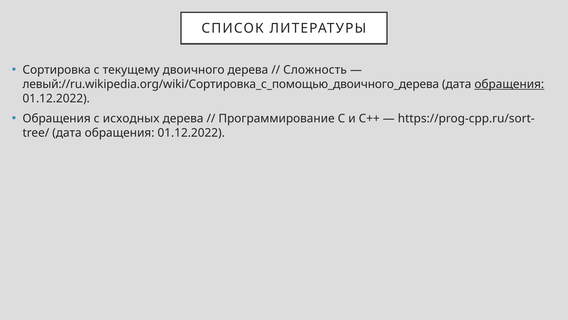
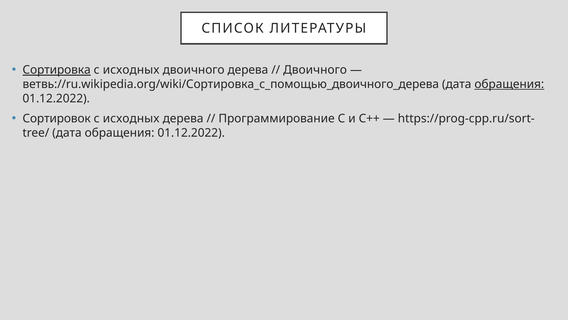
Сортировка underline: none -> present (57, 70)
текущему: текущему -> исходных (131, 70)
Сложность: Сложность -> Двоичного (315, 70)
левый://ru.wikipedia.org/wiki/Сортировка_с_помощью_двоичного_дерева: левый://ru.wikipedia.org/wiki/Сортировка_с_помощью_двоичного_дерева -> ветвь://ru.wikipedia.org/wiki/Сортировка_с_помощью_двоичного_дерева (231, 84)
Обращения: Обращения -> Сортировок (57, 119)
